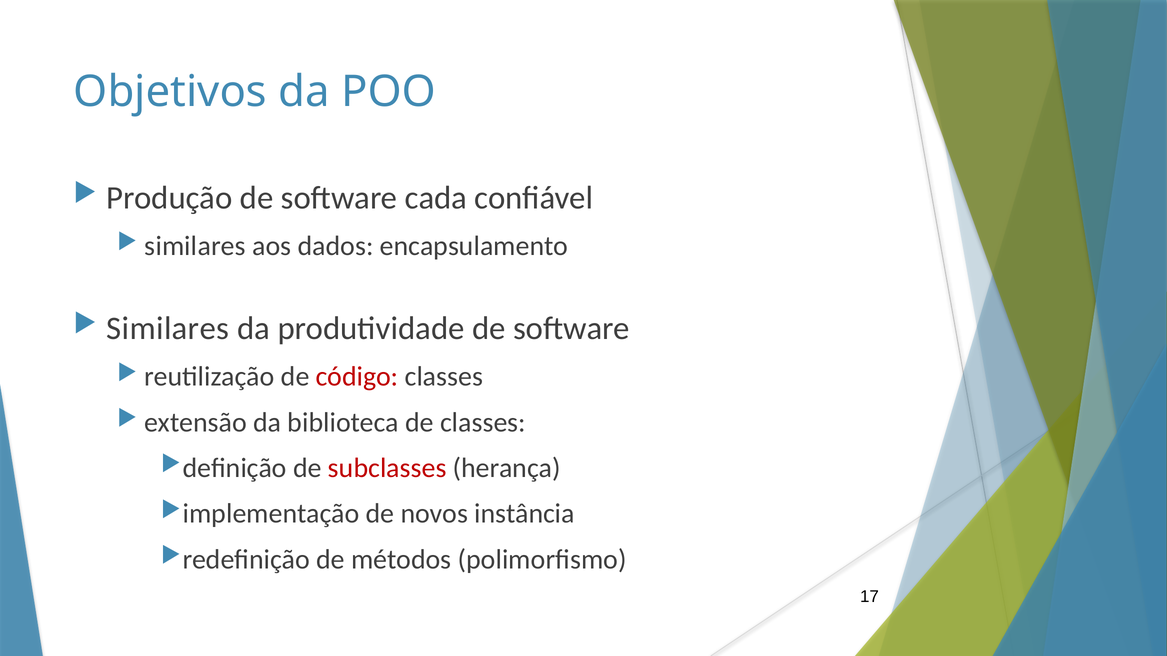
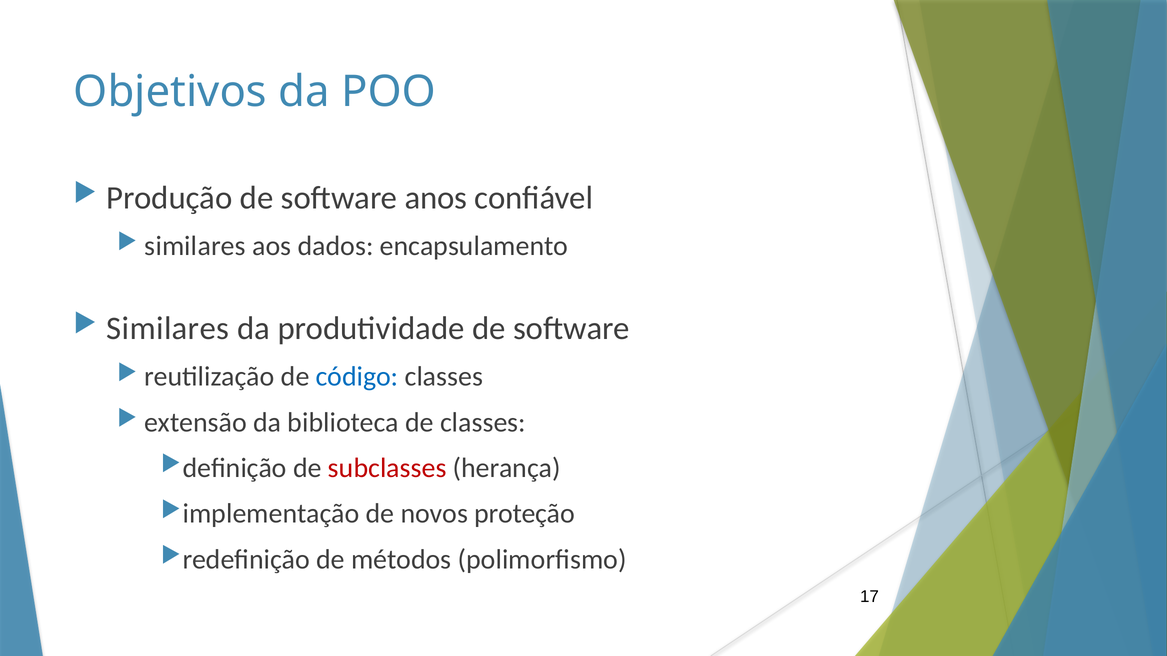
cada: cada -> anos (436, 198)
código colour: red -> blue (357, 377)
instância: instância -> proteção (525, 514)
